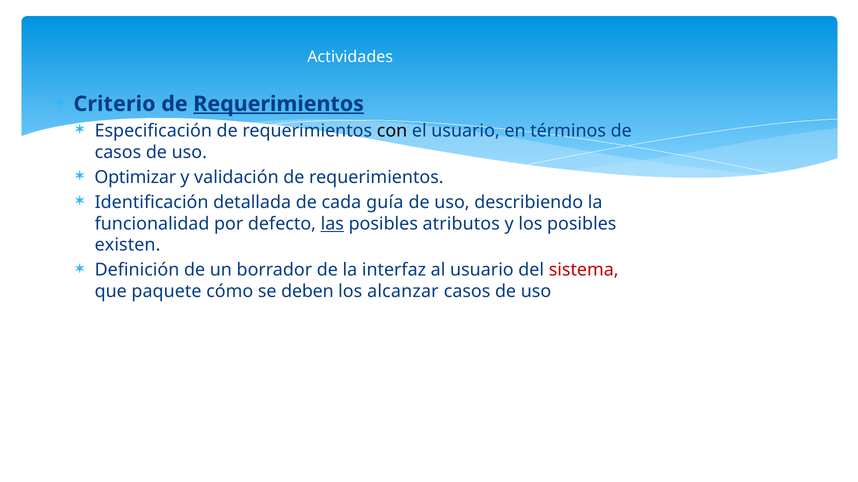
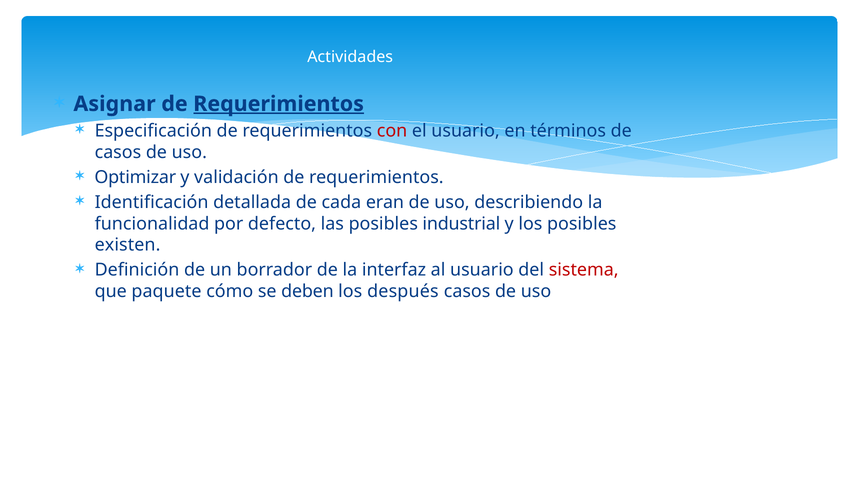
Criterio: Criterio -> Asignar (115, 104)
con colour: black -> red (392, 131)
guía: guía -> eran (385, 202)
las underline: present -> none (332, 224)
atributos: atributos -> industrial (461, 224)
alcanzar: alcanzar -> después (403, 292)
